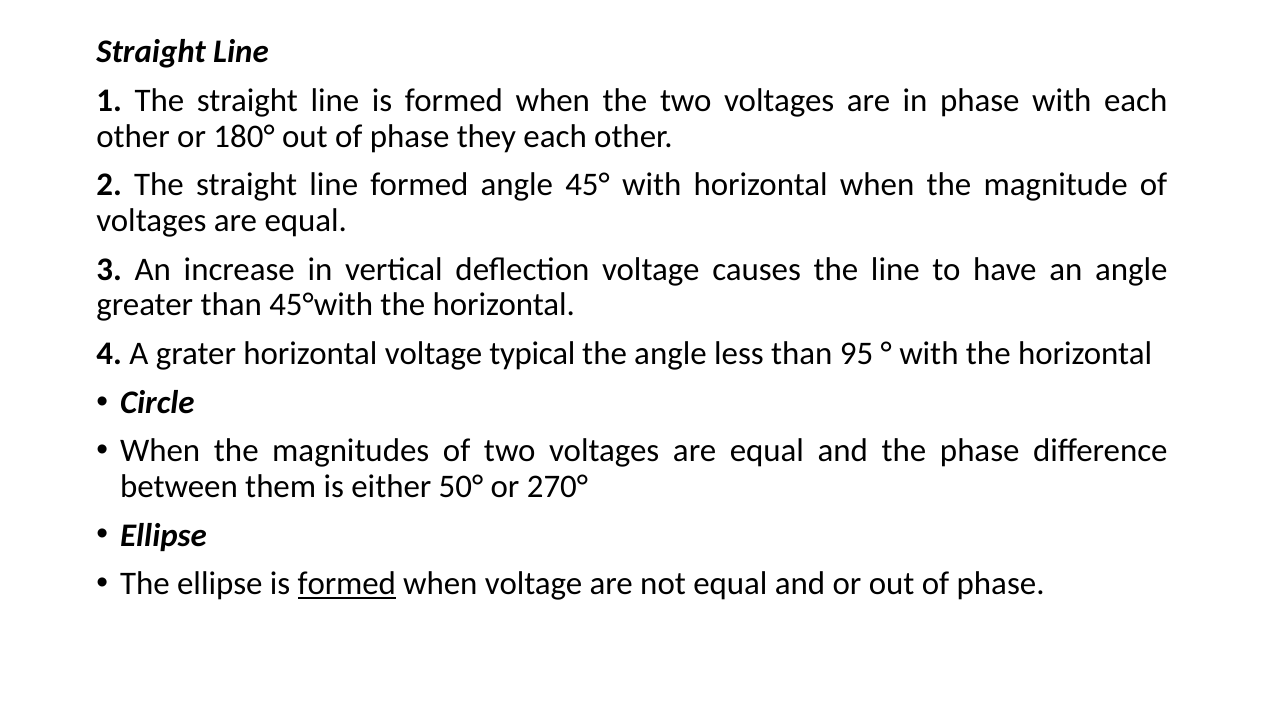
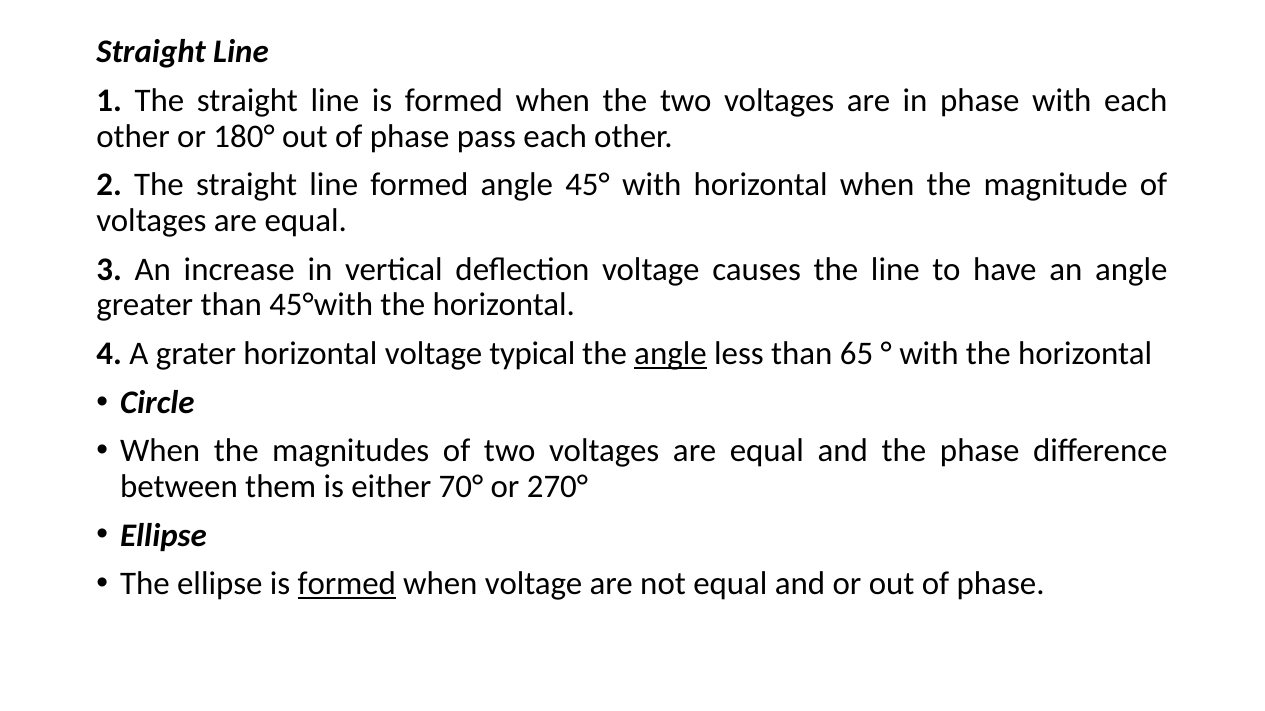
they: they -> pass (486, 136)
angle underline: none -> present (670, 354)
95: 95 -> 65 (857, 354)
50°: 50° -> 70° (461, 487)
